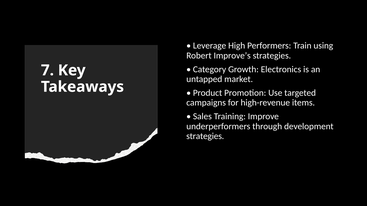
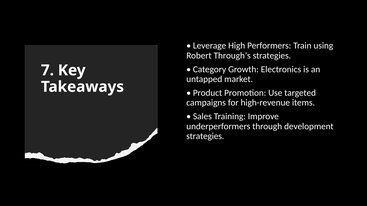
Improve’s: Improve’s -> Through’s (232, 56)
